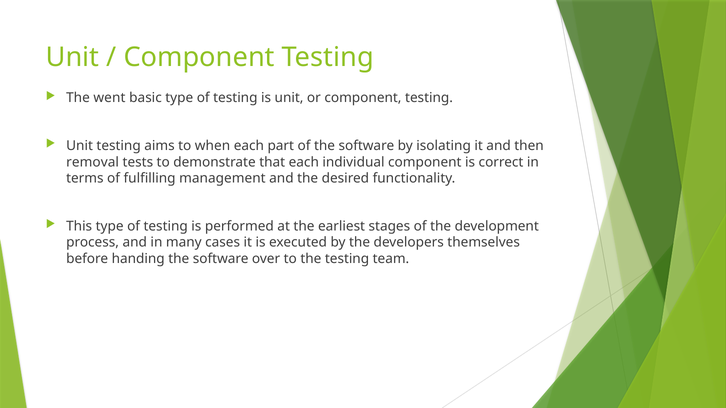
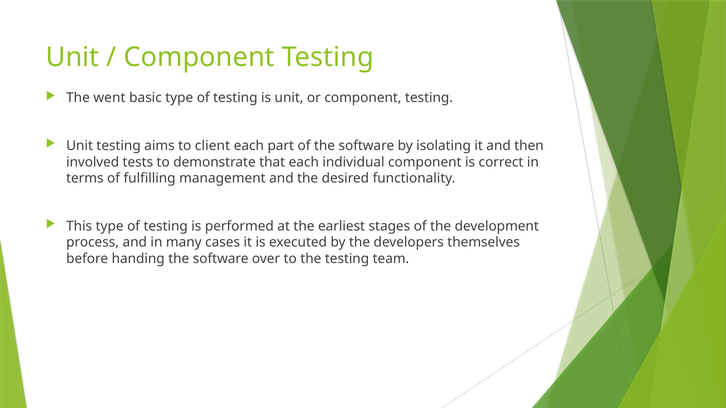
when: when -> client (212, 146)
removal: removal -> involved (93, 162)
